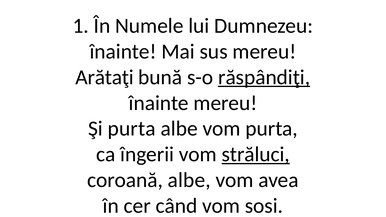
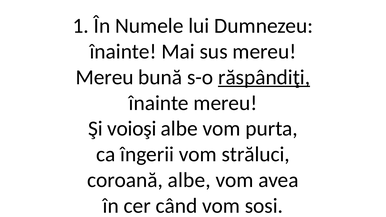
Arătaţi: Arătaţi -> Mereu (105, 77)
Şi purta: purta -> voioşi (132, 129)
străluci underline: present -> none (256, 154)
